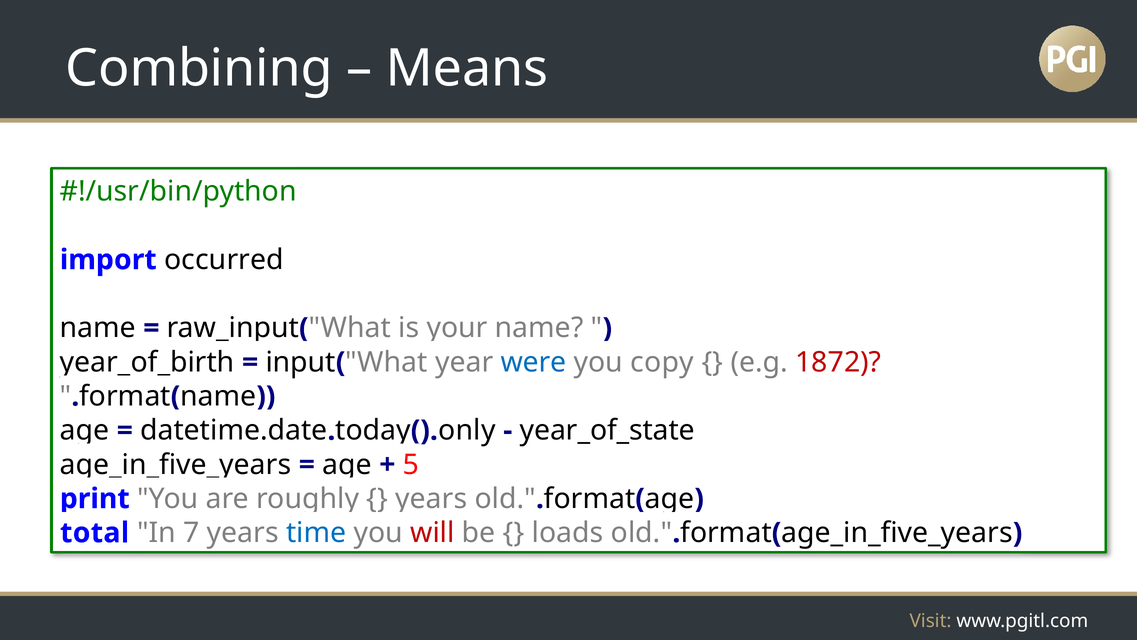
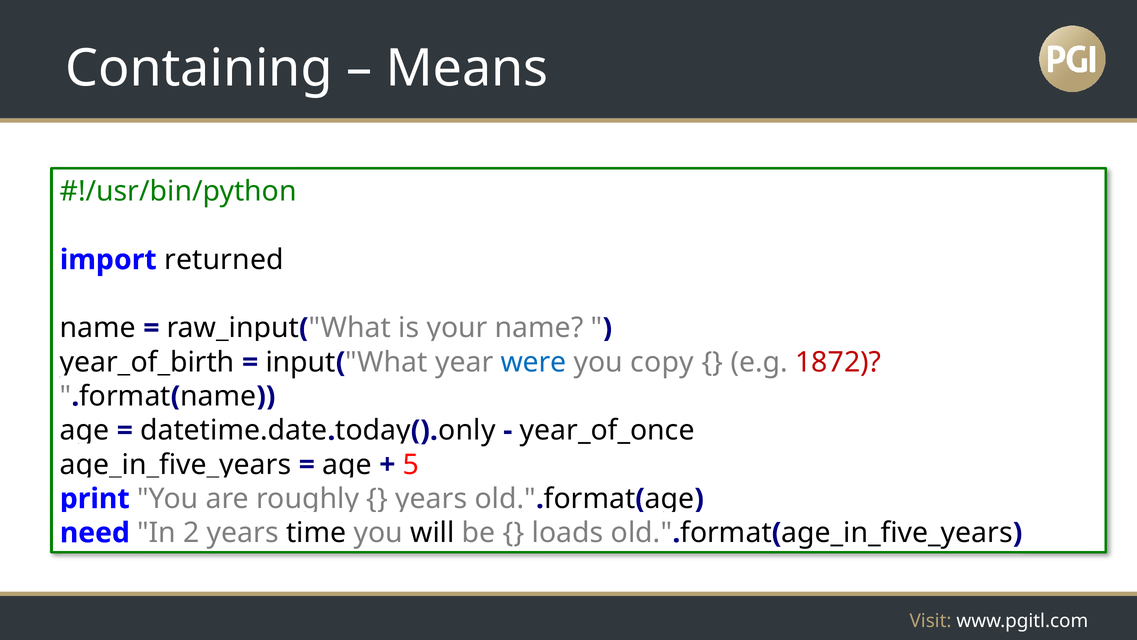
Combining: Combining -> Containing (199, 69)
occurred: occurred -> returned (224, 260)
year_of_state: year_of_state -> year_of_once (607, 430)
total: total -> need (95, 533)
7: 7 -> 2 (191, 533)
time colour: blue -> black (316, 533)
will colour: red -> black (432, 533)
